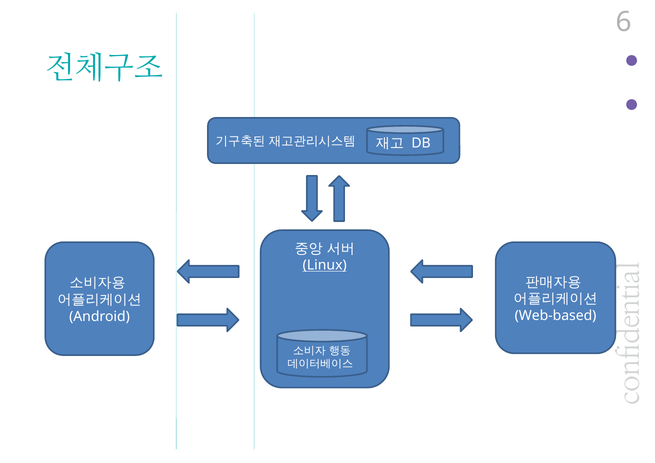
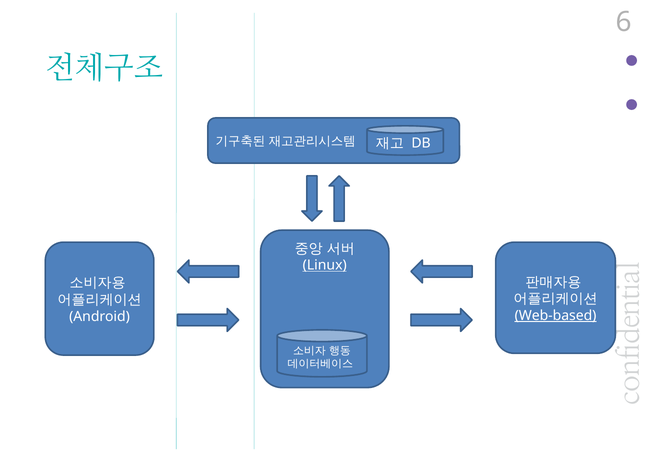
Web-based underline: none -> present (556, 316)
